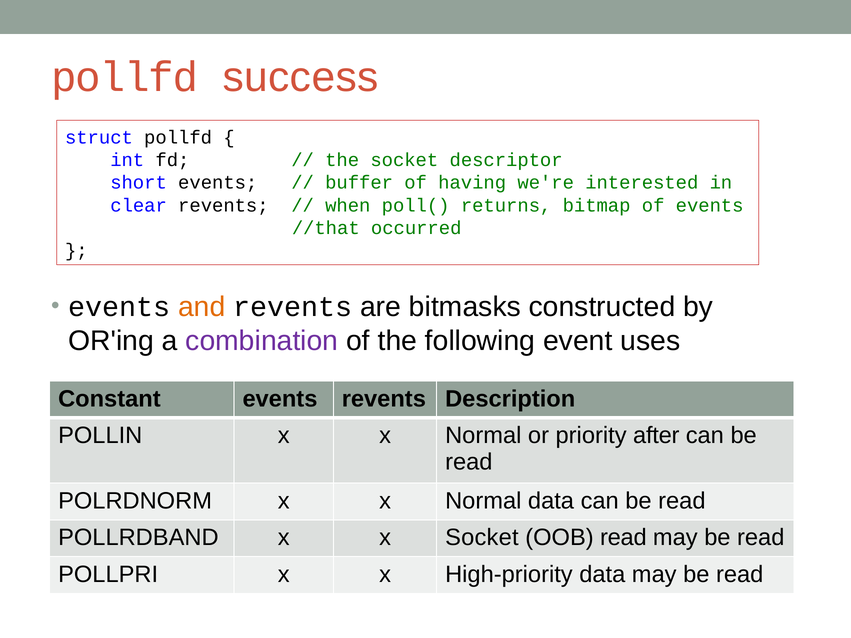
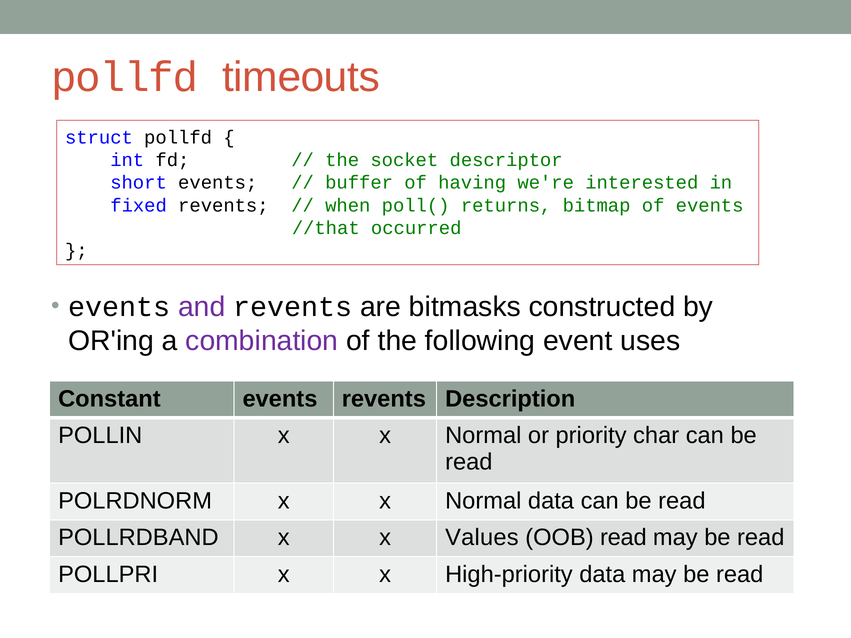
success: success -> timeouts (301, 77)
clear: clear -> fixed (139, 205)
and colour: orange -> purple (202, 307)
after: after -> char (656, 436)
x Socket: Socket -> Values (482, 538)
